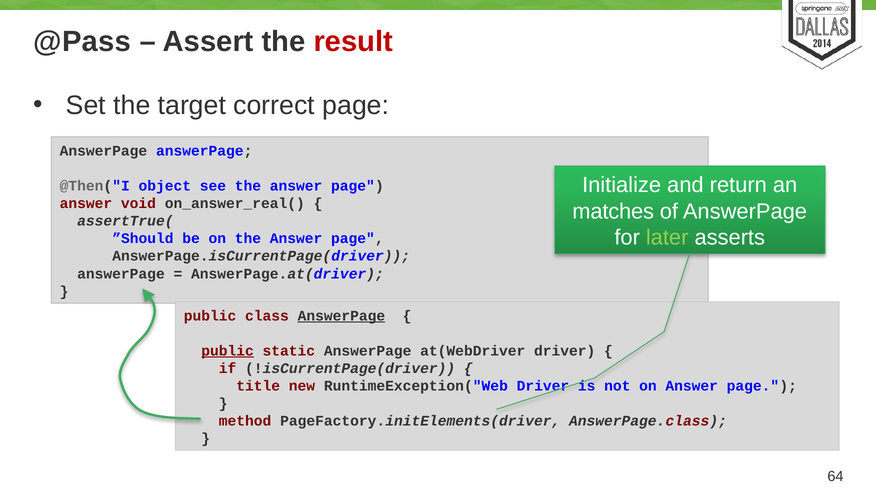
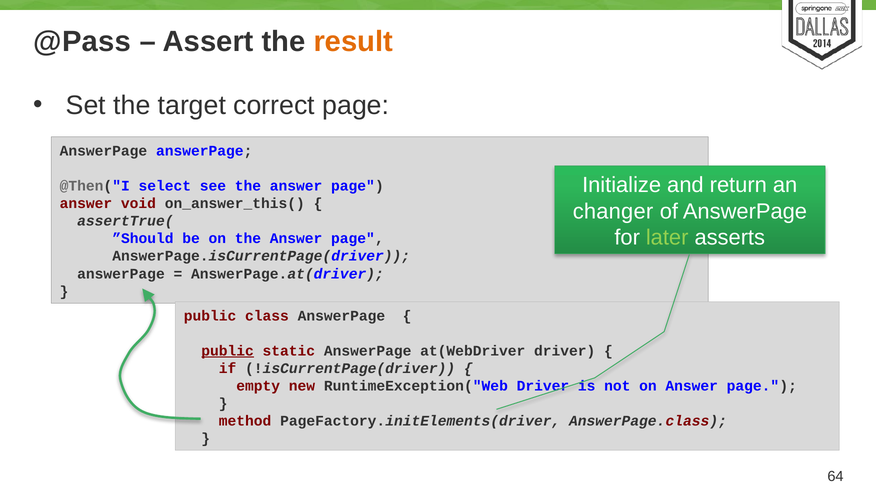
result colour: red -> orange (353, 42)
object: object -> select (165, 186)
on_answer_real(: on_answer_real( -> on_answer_this( (235, 203)
matches: matches -> changer (613, 211)
AnswerPage underline: present -> none (341, 316)
title: title -> empty (258, 386)
